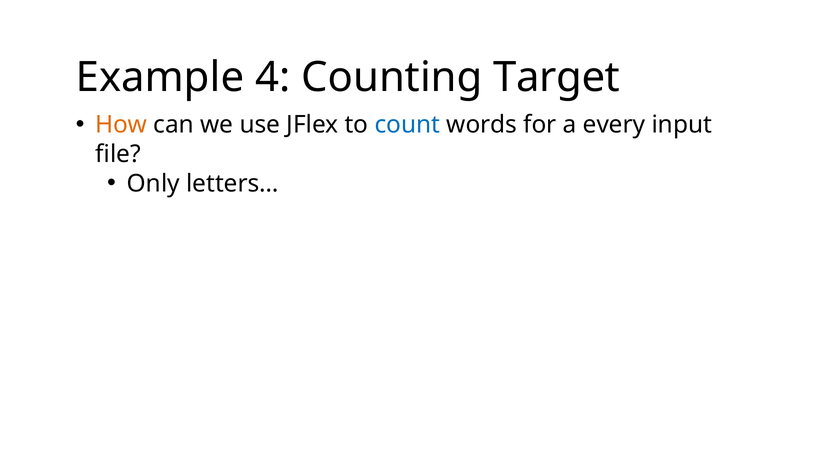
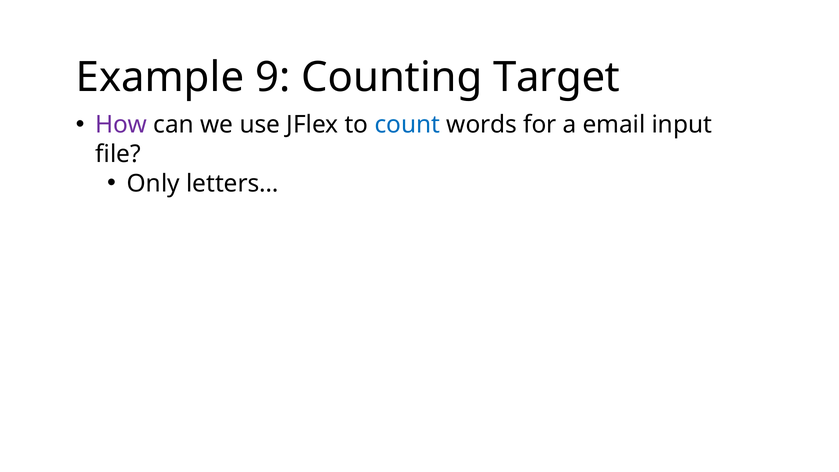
4: 4 -> 9 (273, 77)
How colour: orange -> purple (121, 125)
every: every -> email (614, 125)
